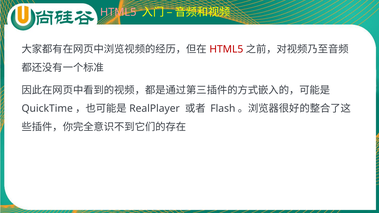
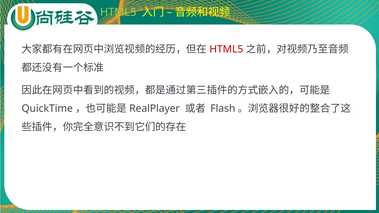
HTML5 colour: pink -> light green (118, 12)
